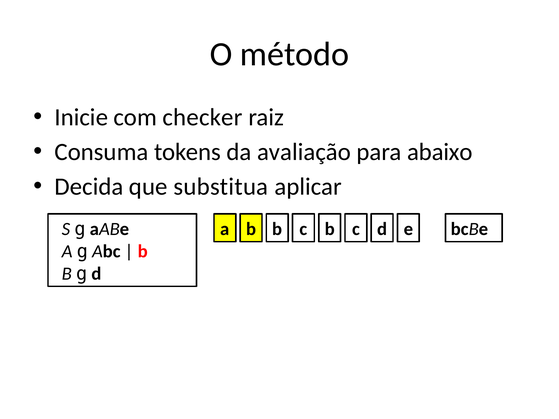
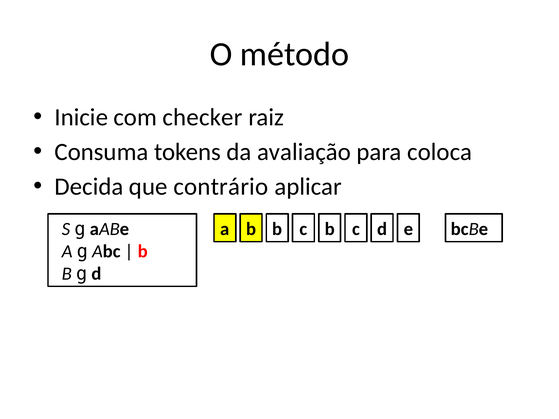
abaixo: abaixo -> coloca (440, 152)
substitua: substitua -> contrário (221, 187)
